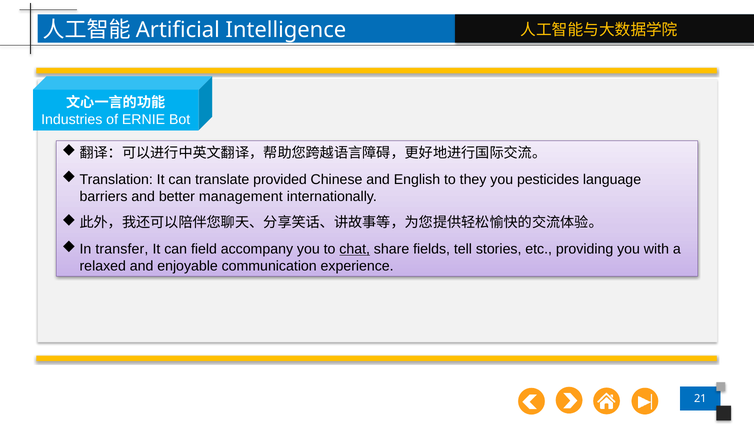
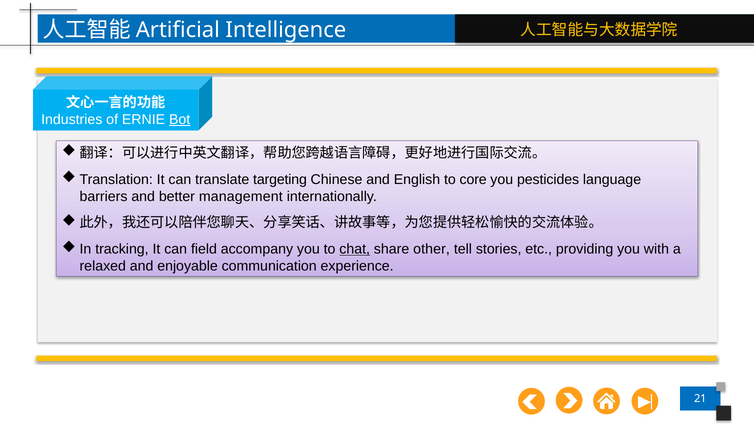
Bot underline: none -> present (180, 119)
provided: provided -> targeting (280, 179)
they: they -> core (473, 179)
transfer: transfer -> tracking (122, 249)
fields: fields -> other (432, 249)
